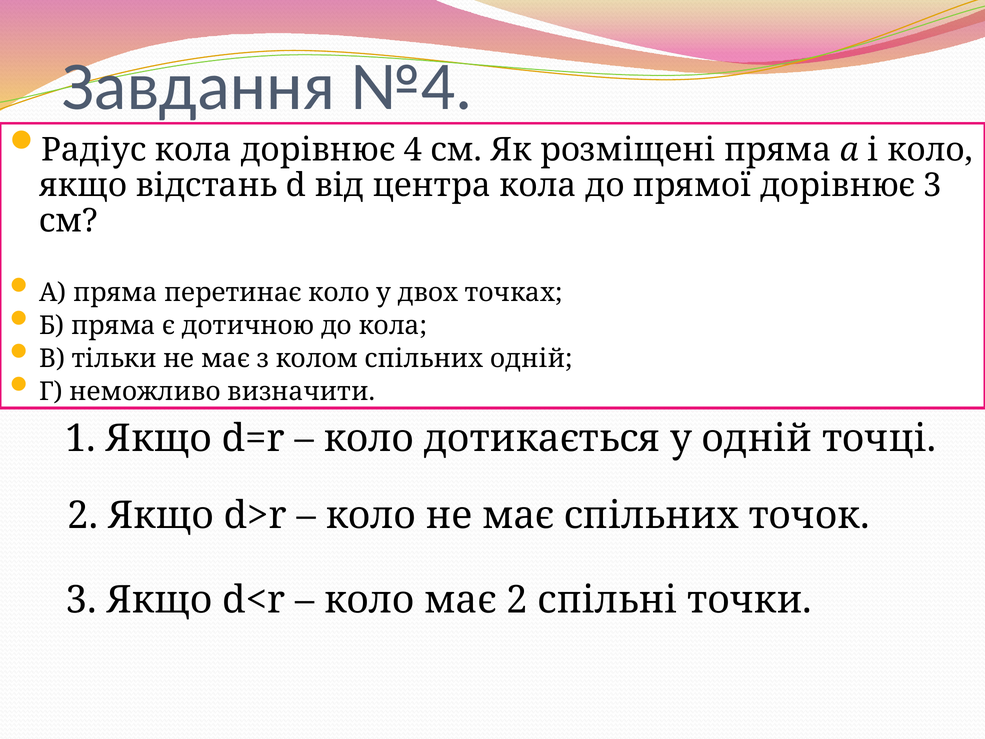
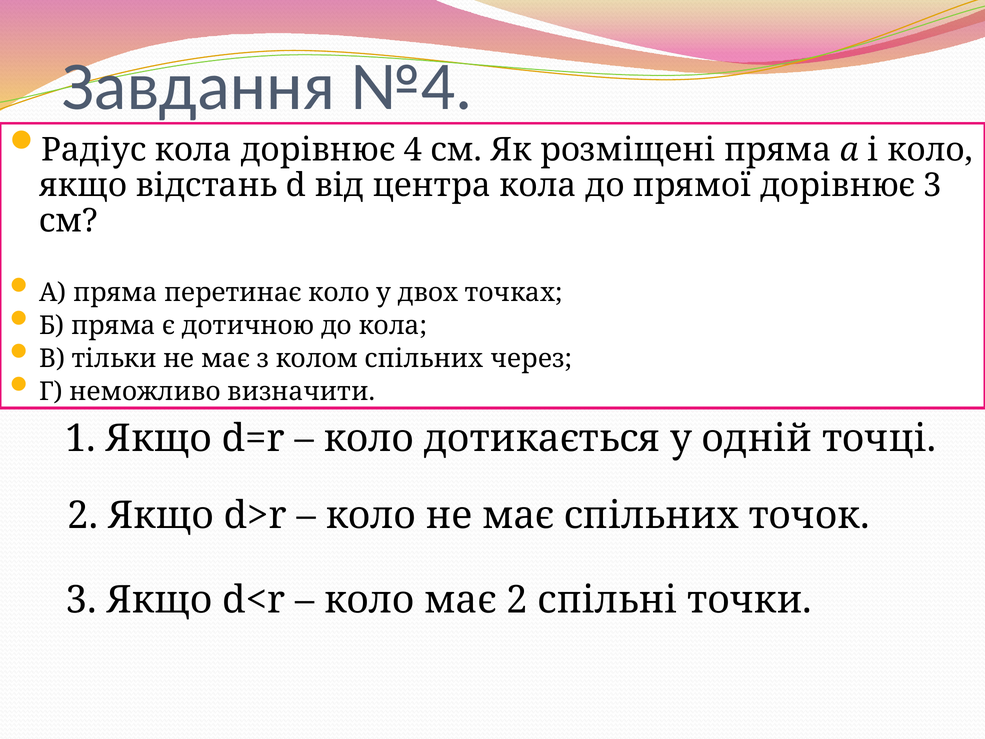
спільних одній: одній -> через (531, 359)
